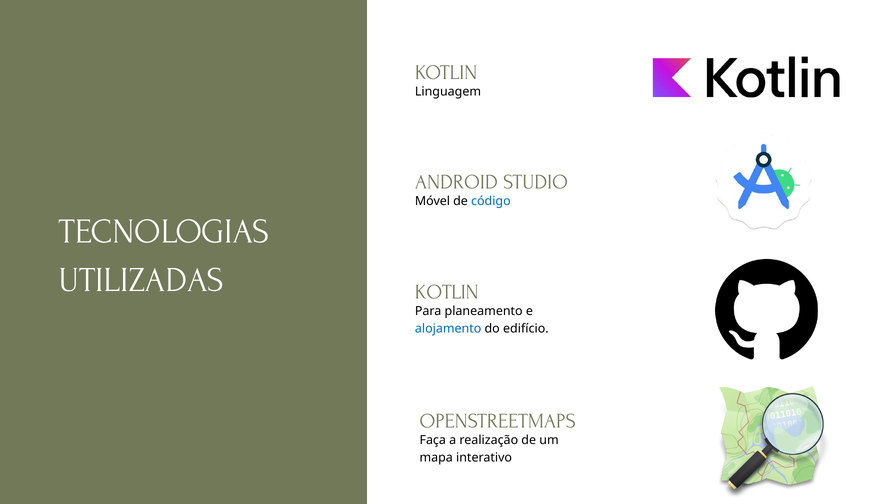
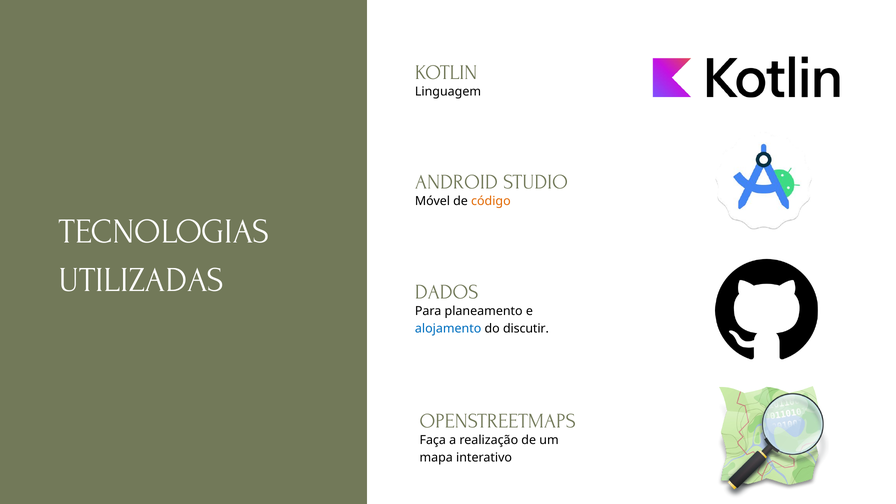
código colour: blue -> orange (491, 201)
KOTLIN: KOTLIN -> DADOS (447, 292)
edifício: edifício -> discutir (526, 329)
